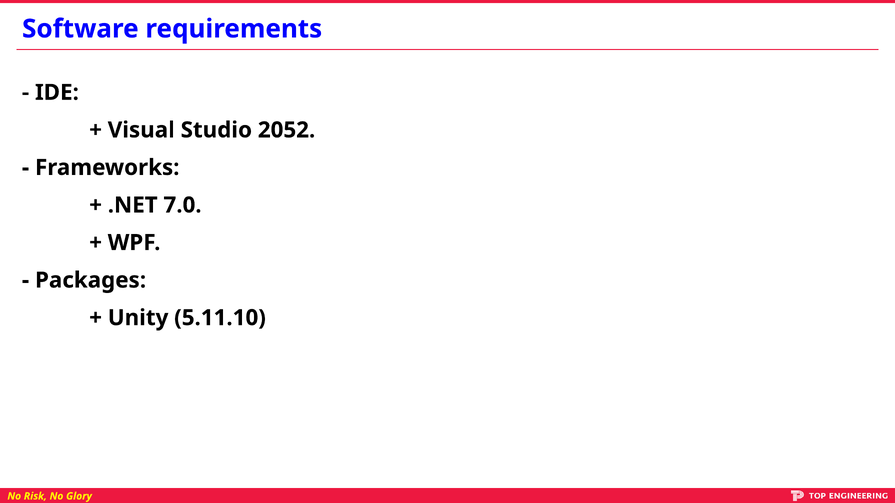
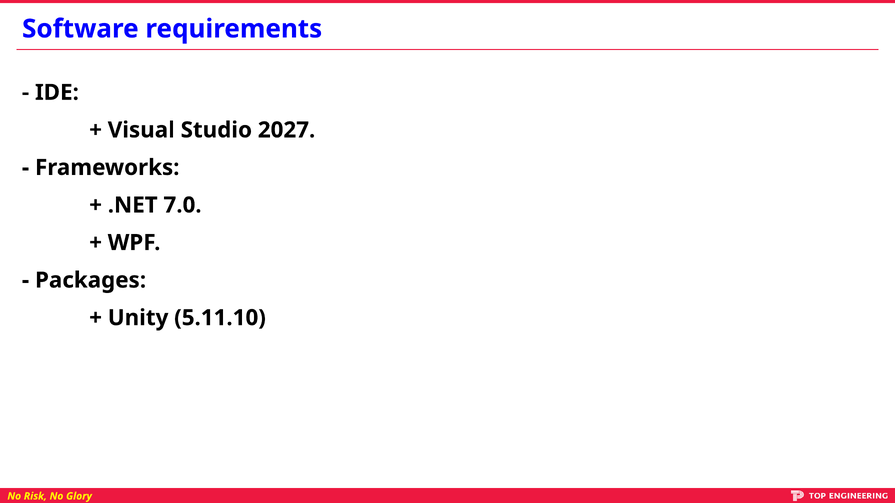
2052: 2052 -> 2027 (287, 130)
